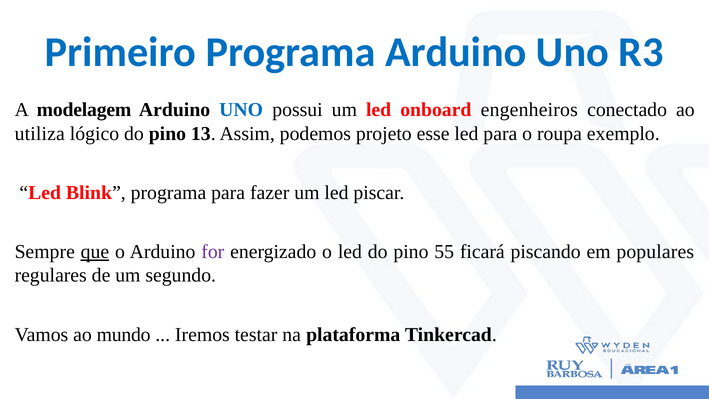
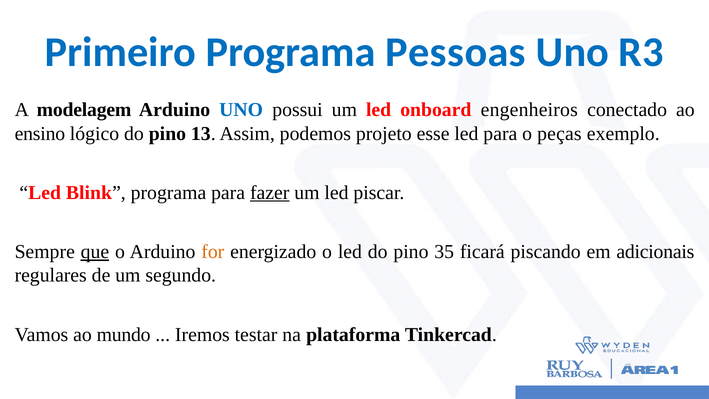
Programa Arduino: Arduino -> Pessoas (456, 52)
utiliza: utiliza -> ensino (40, 133)
roupa: roupa -> peças (559, 133)
fazer underline: none -> present (270, 193)
for colour: purple -> orange (213, 252)
55: 55 -> 35 (444, 252)
populares: populares -> adicionais (655, 252)
